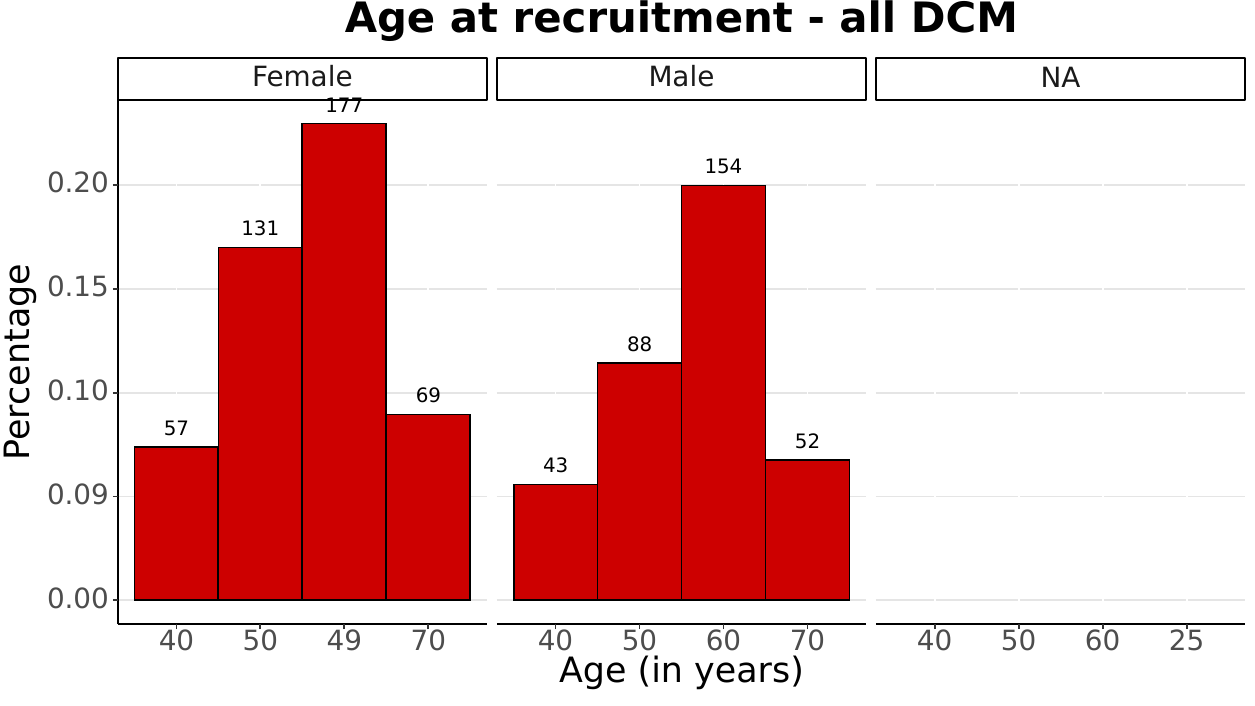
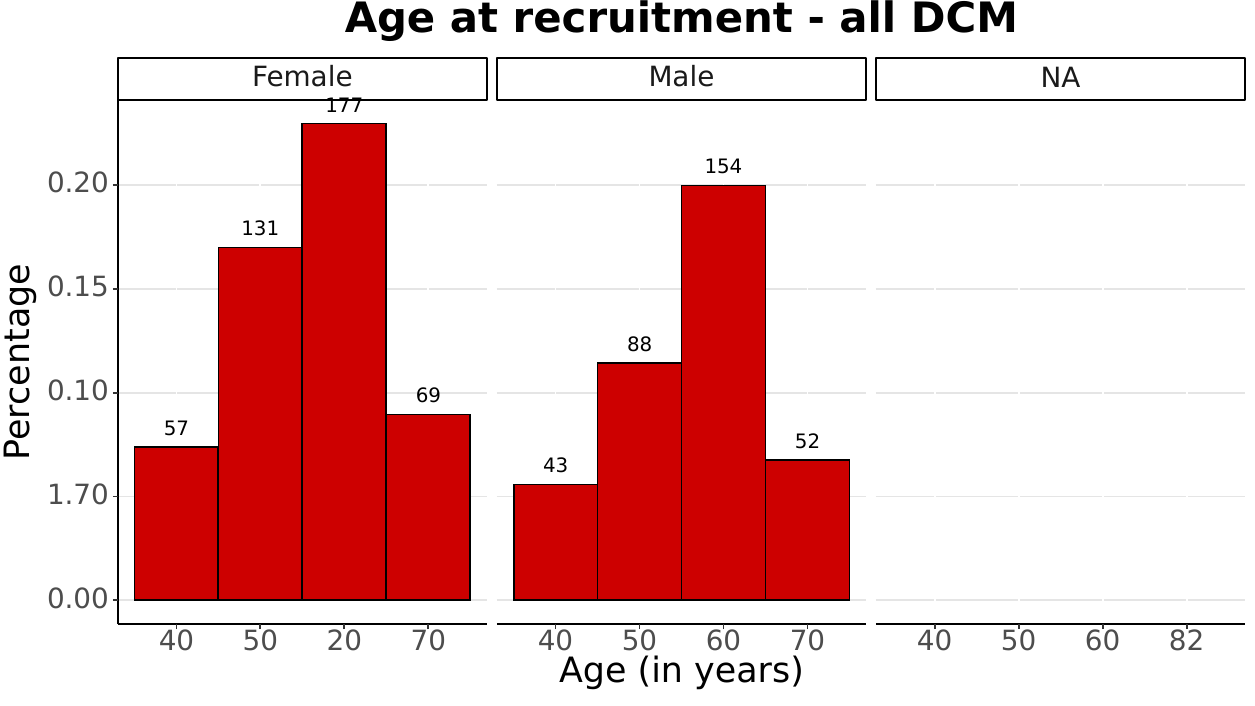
0.09: 0.09 -> 1.70 (78, 495)
49: 49 -> 20 (344, 642)
25: 25 -> 82 (1187, 642)
